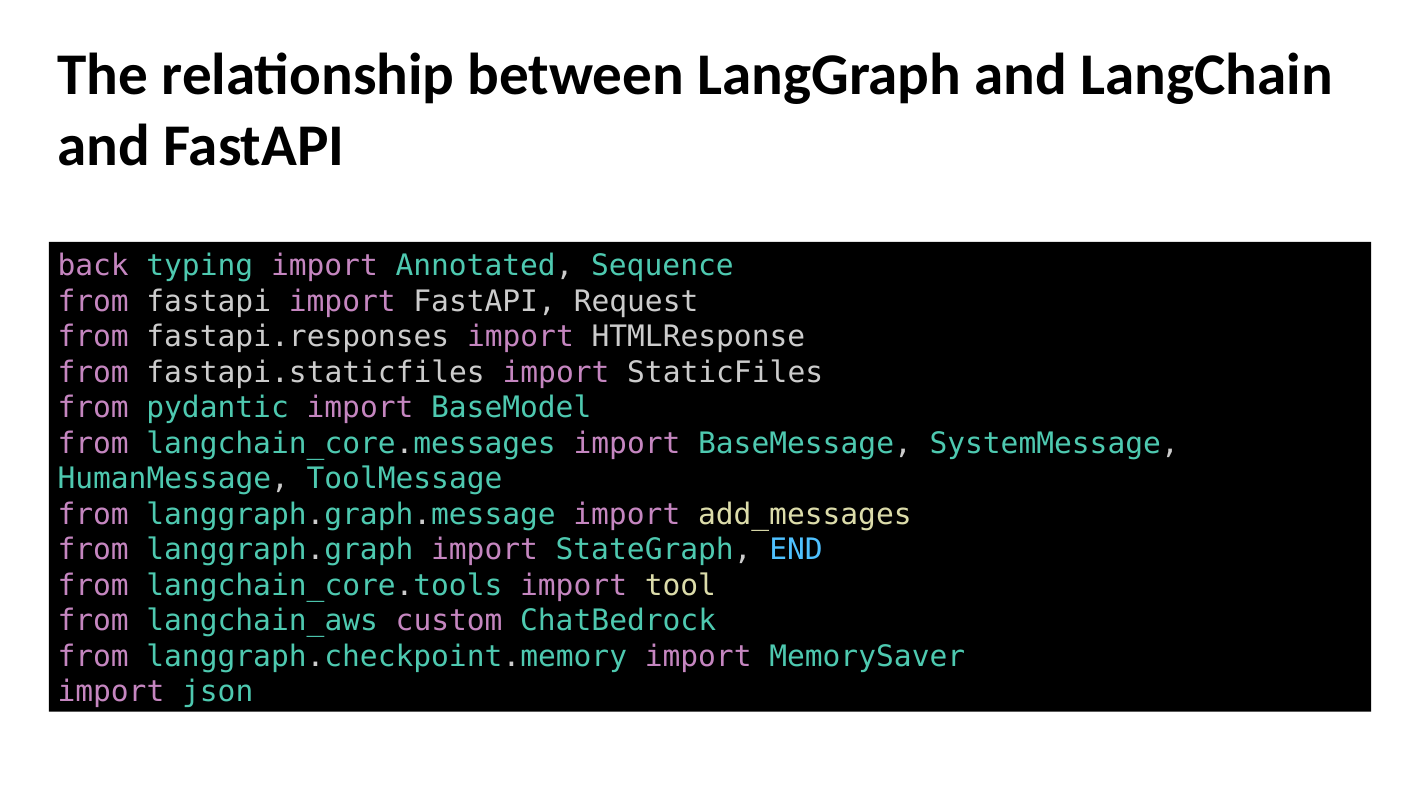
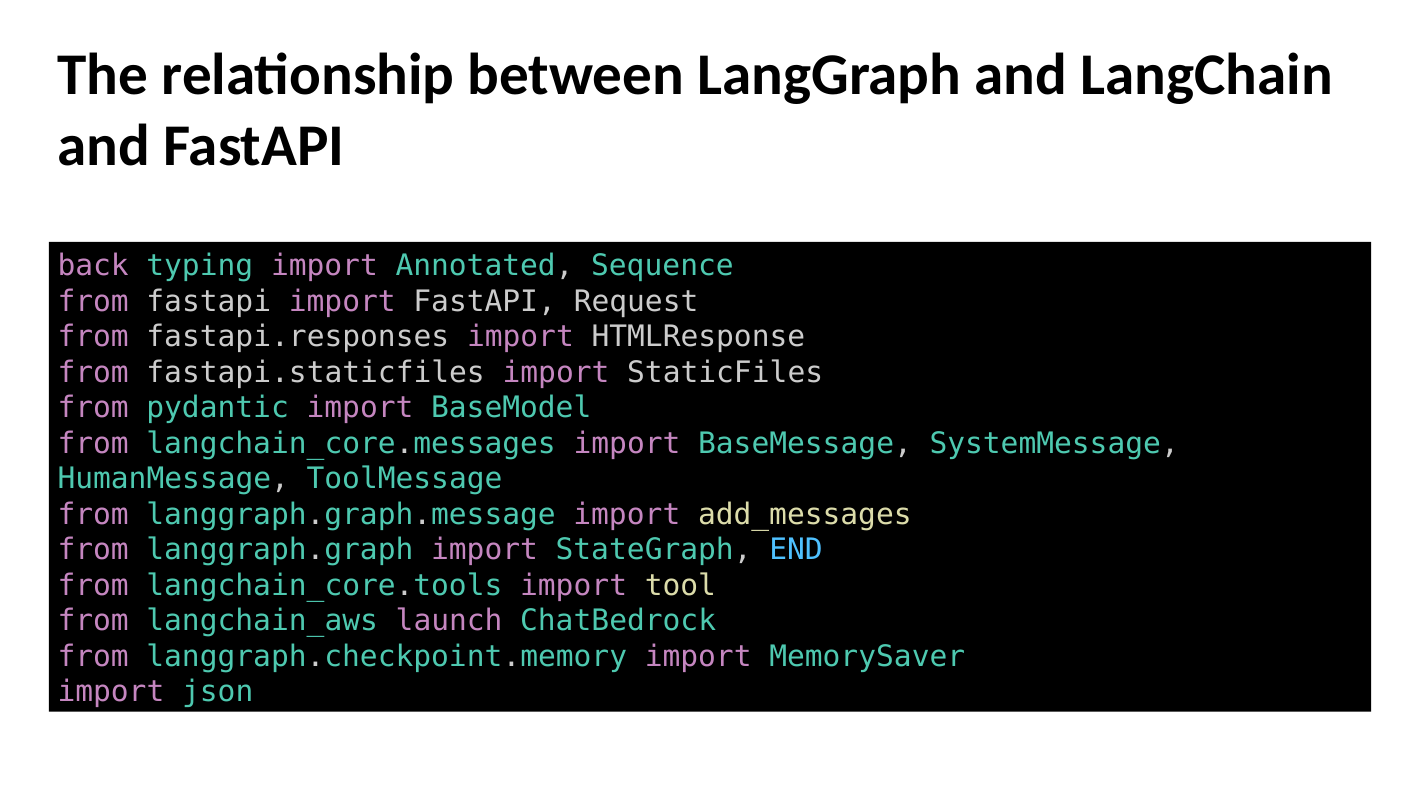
custom: custom -> launch (449, 621)
